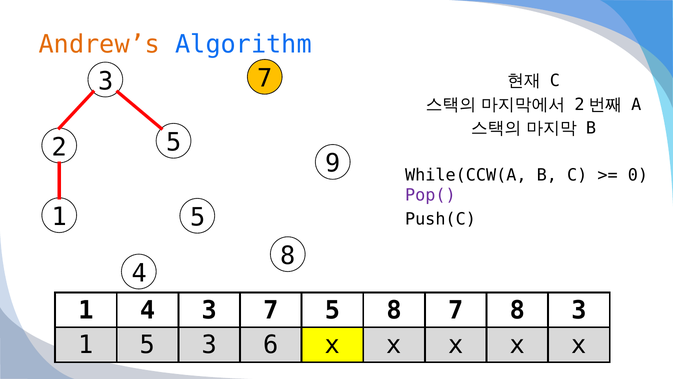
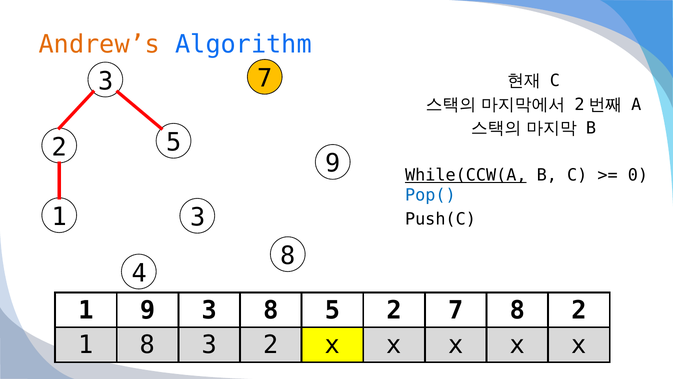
While(CCW(A underline: none -> present (466, 175)
Pop( colour: purple -> blue (430, 195)
5: 5 -> 3 (198, 217)
1 4: 4 -> 9 (148, 310)
7: 7 -> 8 (271, 310)
8: 8 -> 2 (394, 310)
7 8 3: 3 -> 2 (579, 310)
5: 5 -> 8 (148, 345)
3 6: 6 -> 2 (271, 345)
